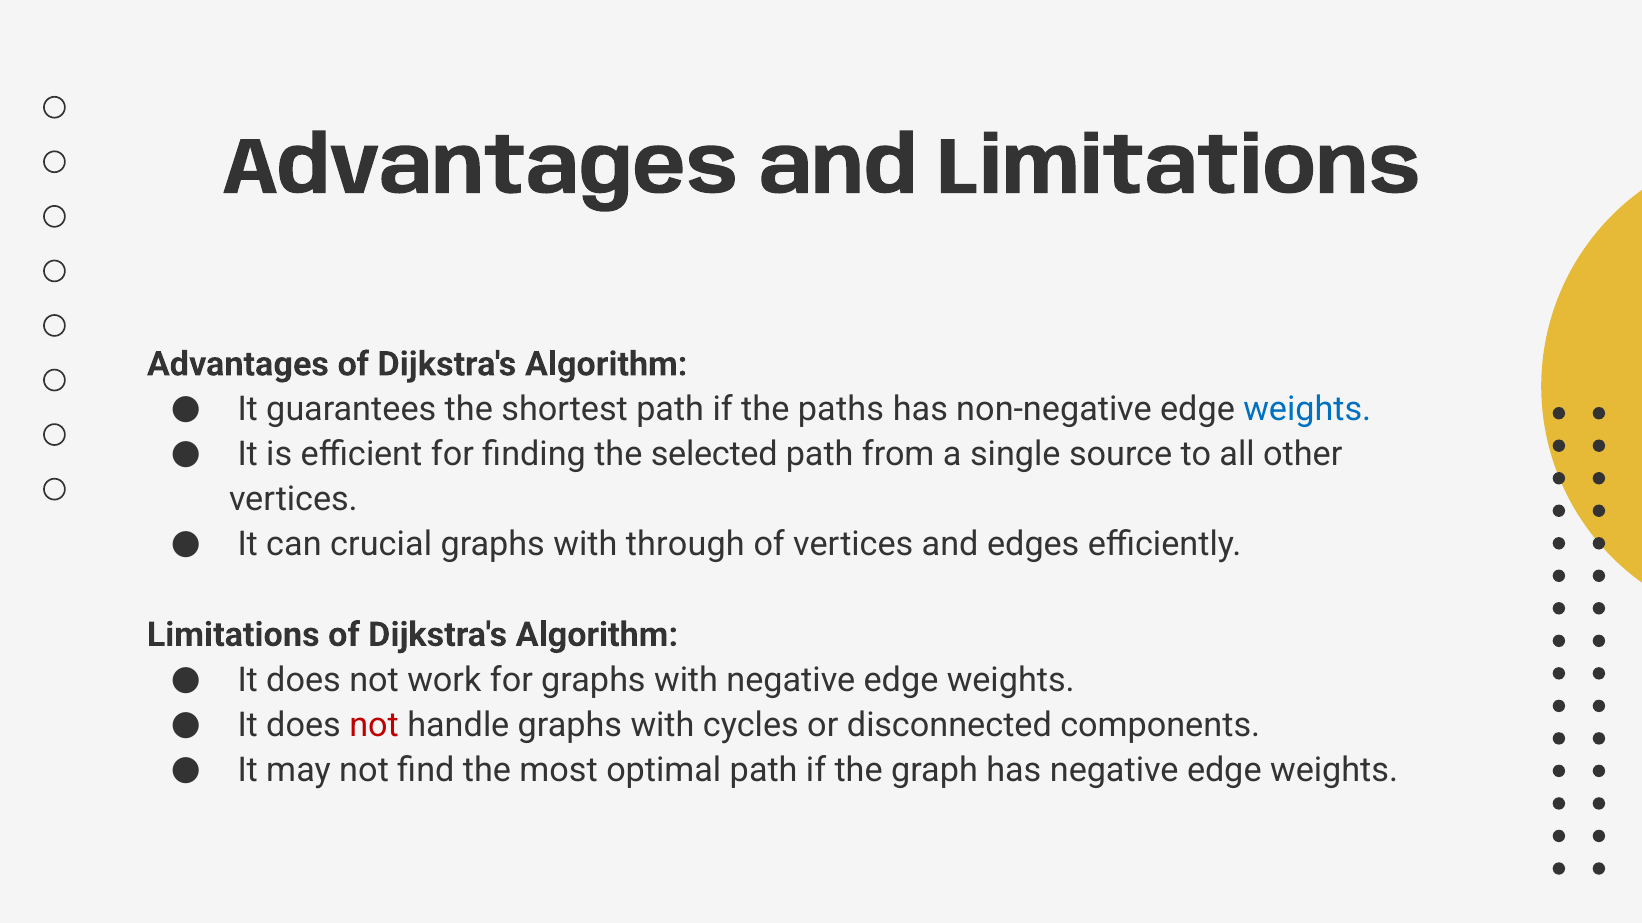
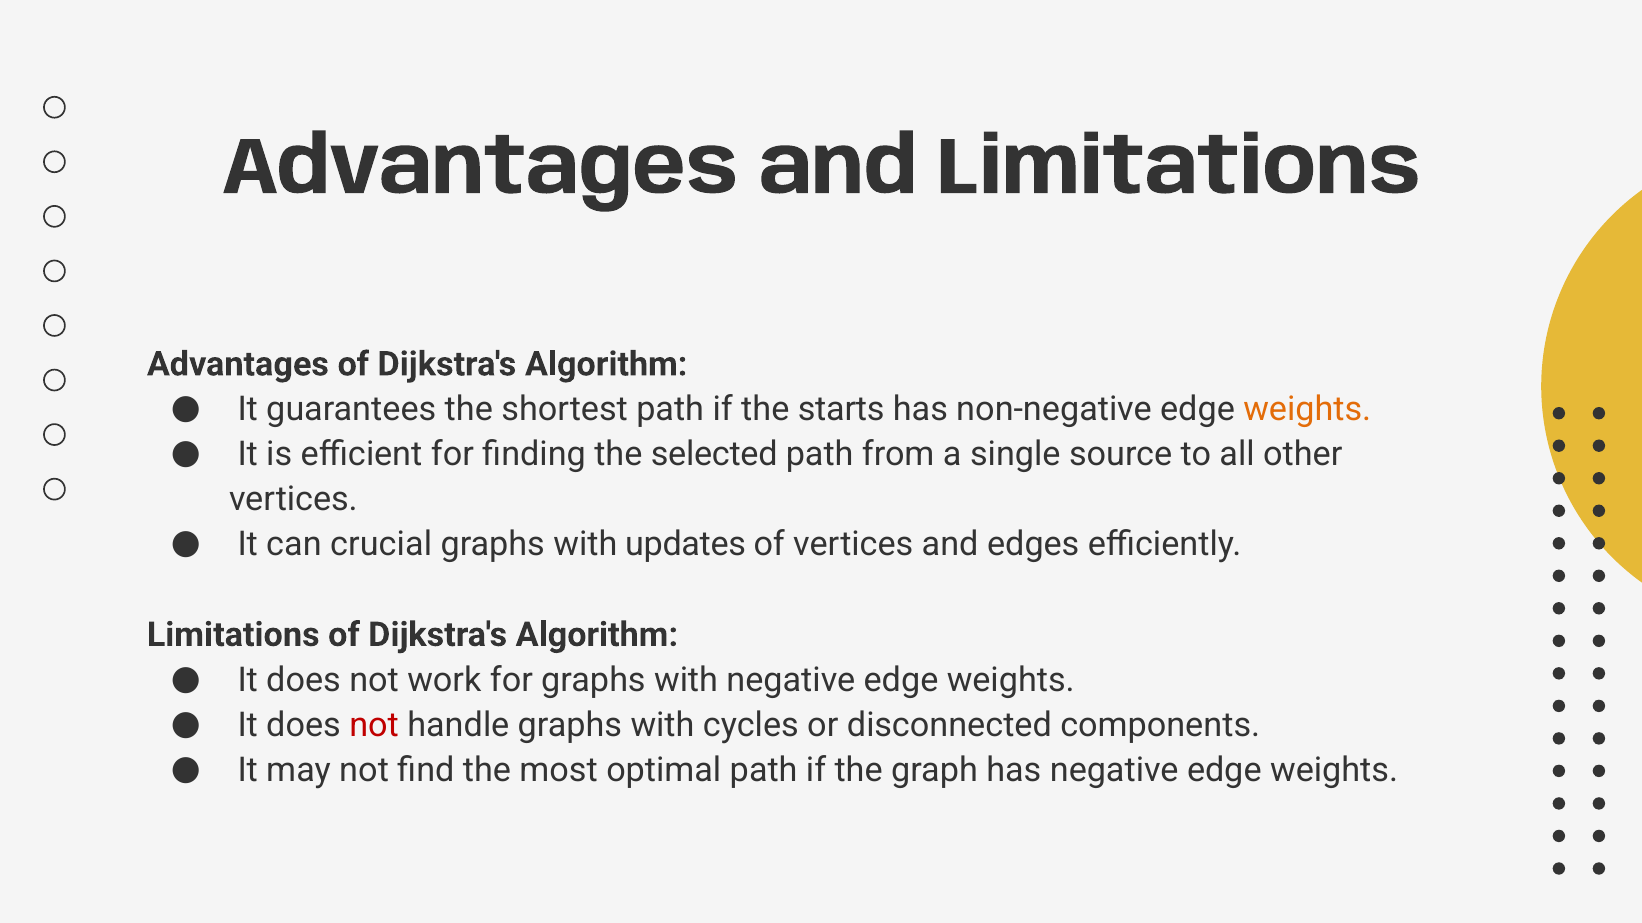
paths: paths -> starts (841, 410)
weights colour: blue -> orange (1307, 410)
through: through -> updates (686, 545)
